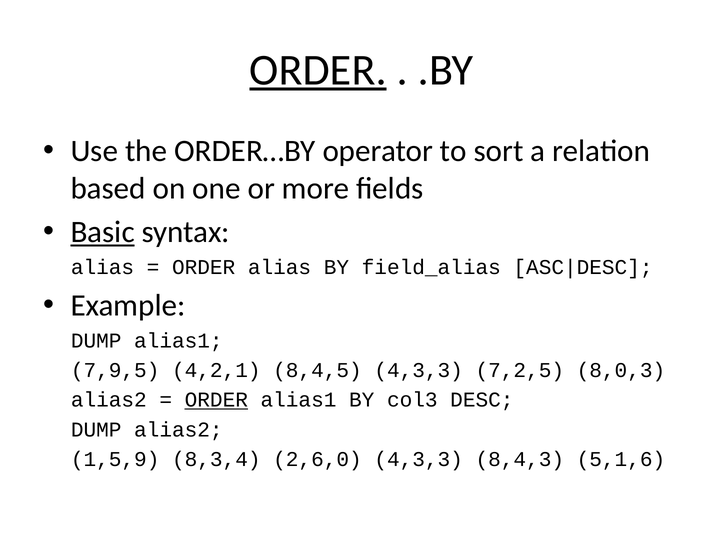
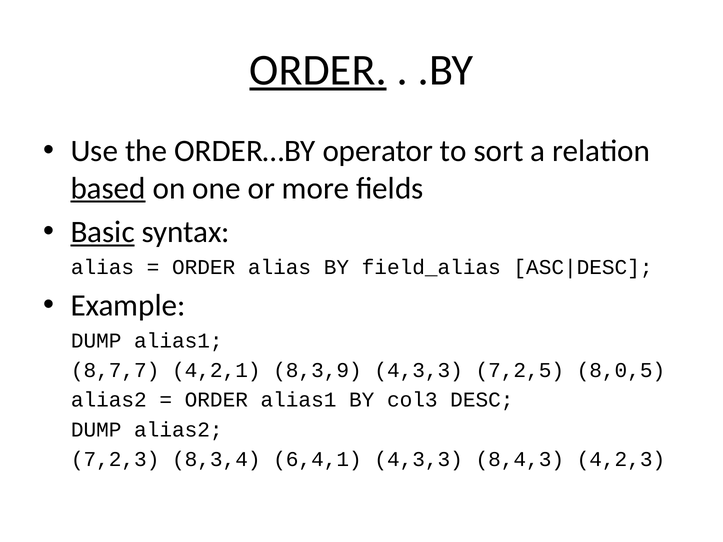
based underline: none -> present (108, 188)
7,9,5: 7,9,5 -> 8,7,7 (115, 370)
8,4,5: 8,4,5 -> 8,3,9 (317, 370)
8,0,3: 8,0,3 -> 8,0,5 (621, 370)
ORDER underline: present -> none (216, 400)
1,5,9: 1,5,9 -> 7,2,3 (115, 460)
2,6,0: 2,6,0 -> 6,4,1 (317, 460)
5,1,6: 5,1,6 -> 4,2,3 (621, 460)
